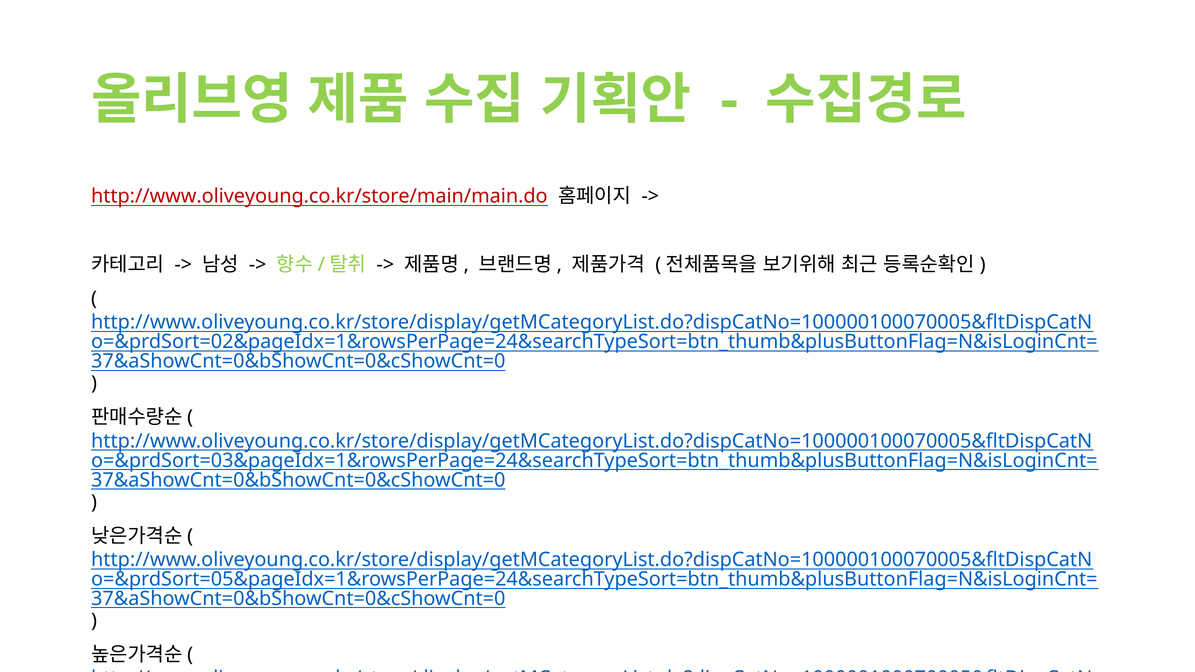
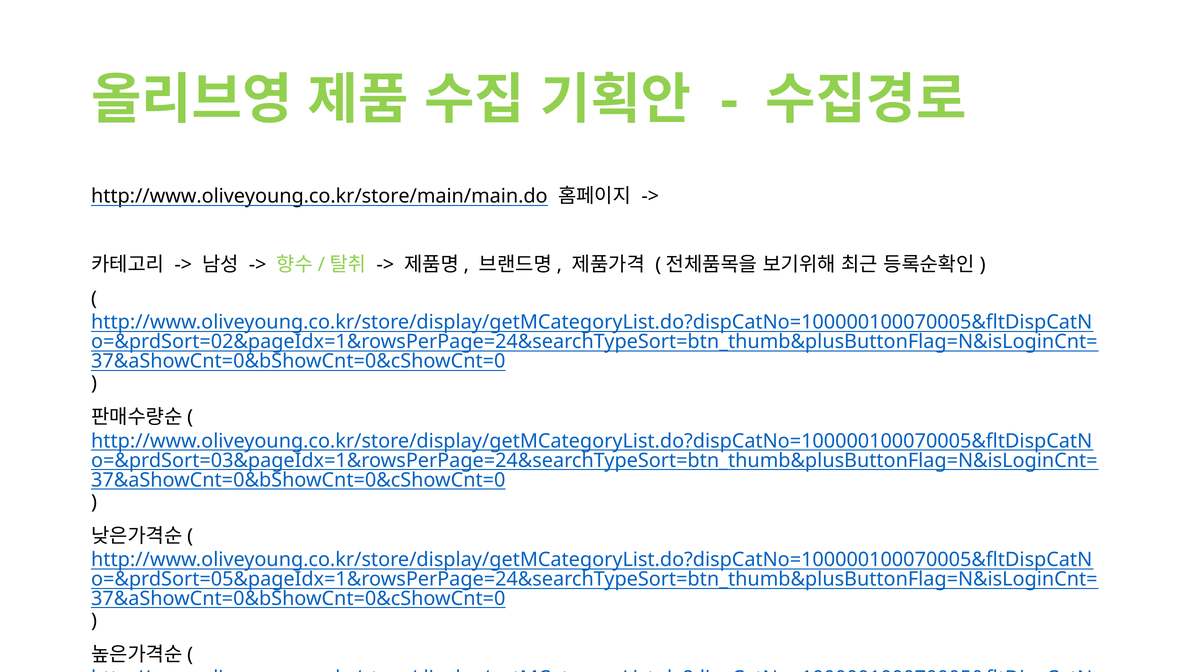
http://www.oliveyoung.co.kr/store/main/main.do colour: red -> black (319, 196)
